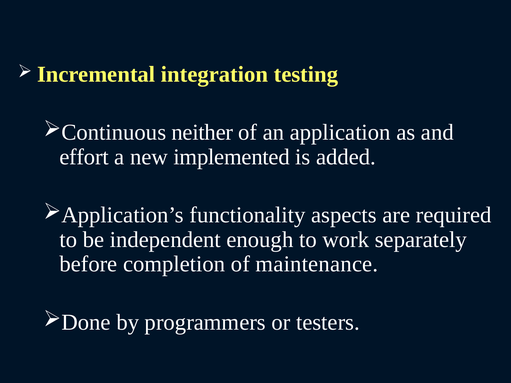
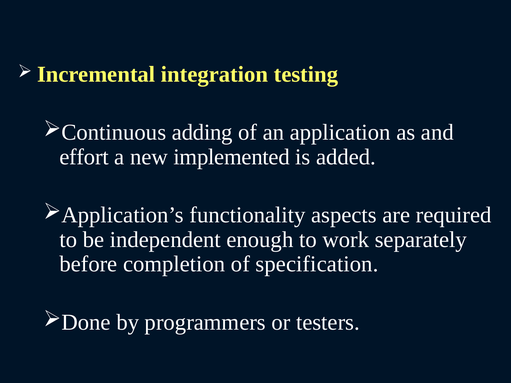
neither: neither -> adding (202, 132)
maintenance: maintenance -> specification (317, 264)
